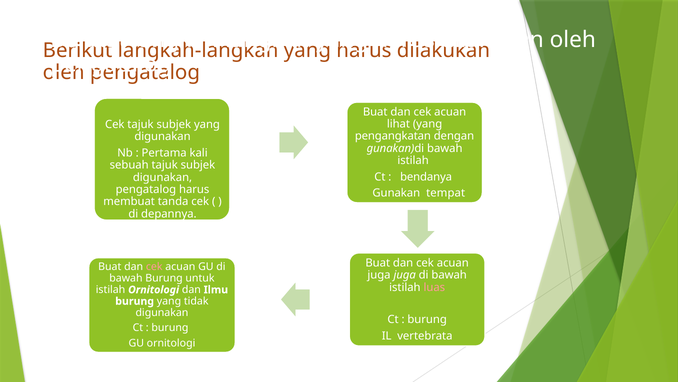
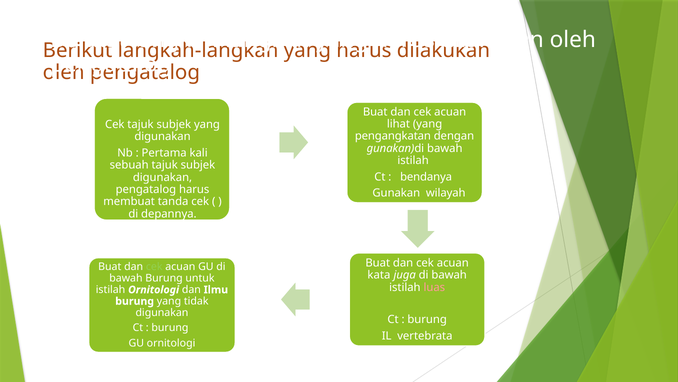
tempat: tempat -> wilayah (446, 193)
cek colour: pink -> light green (154, 266)
juga: juga -> kata (379, 275)
